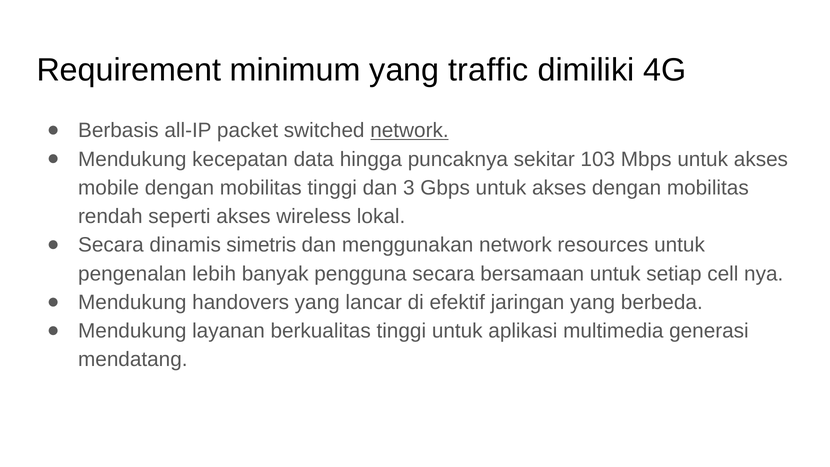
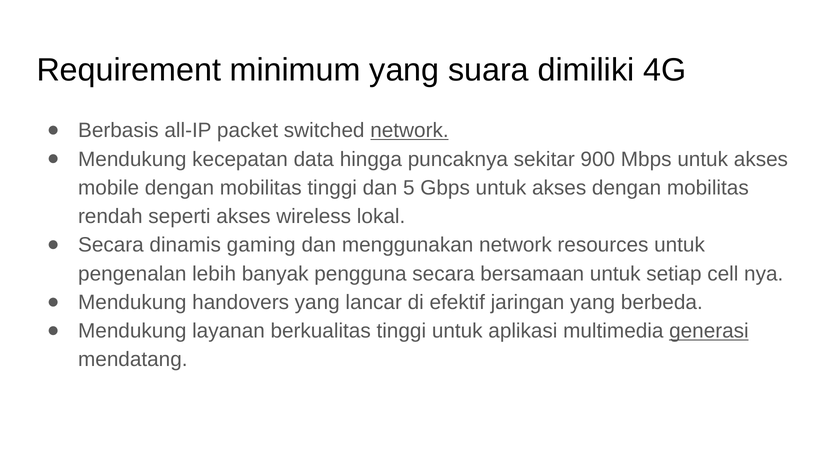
traffic: traffic -> suara (489, 70)
103: 103 -> 900 (598, 159)
3: 3 -> 5 (409, 188)
simetris: simetris -> gaming (261, 245)
generasi underline: none -> present (709, 331)
